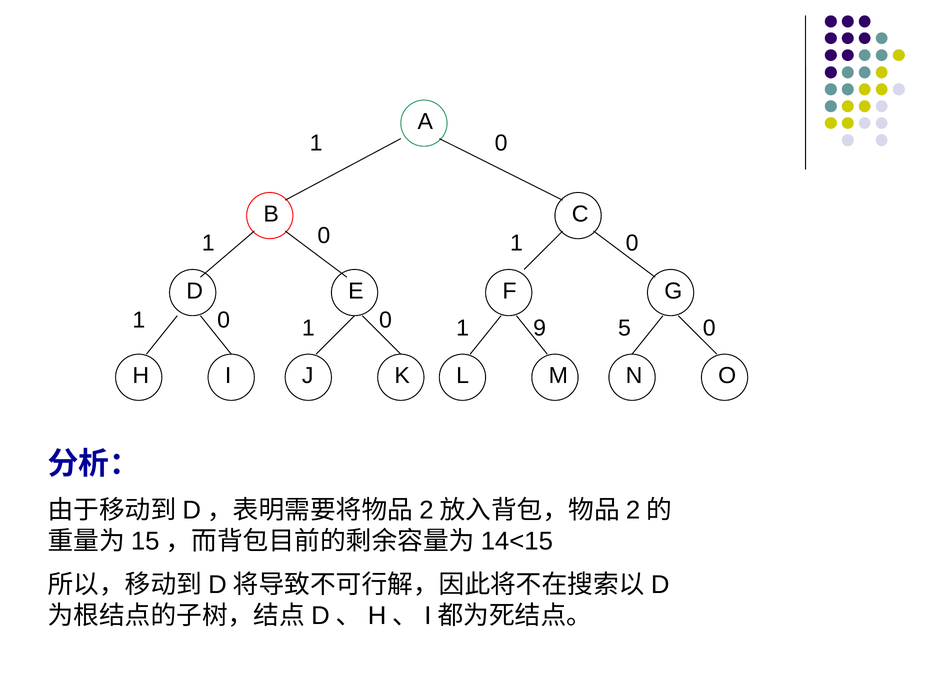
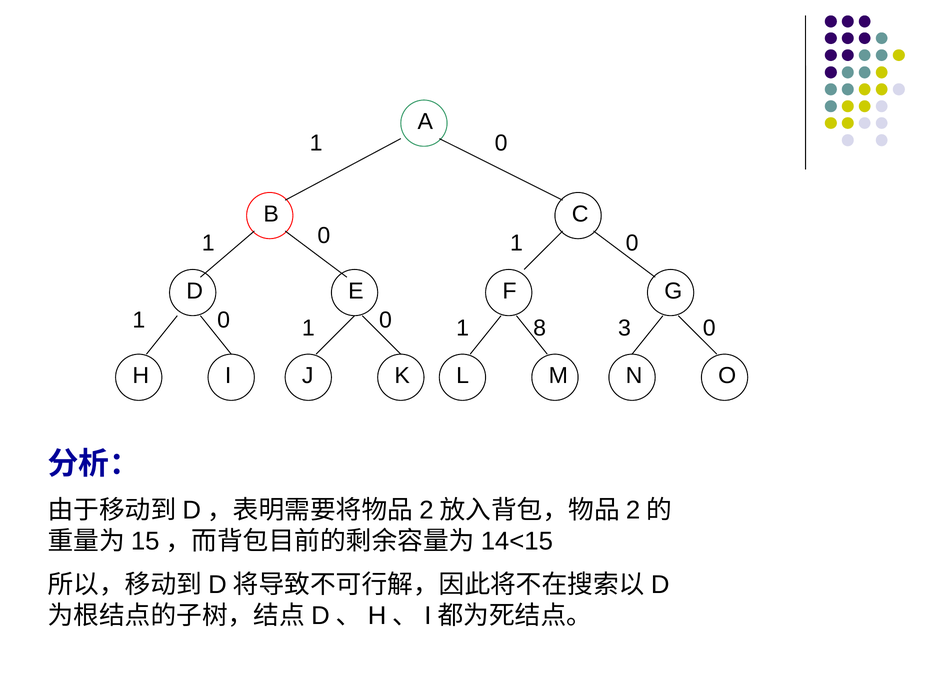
9: 9 -> 8 (540, 328)
5: 5 -> 3 (624, 328)
